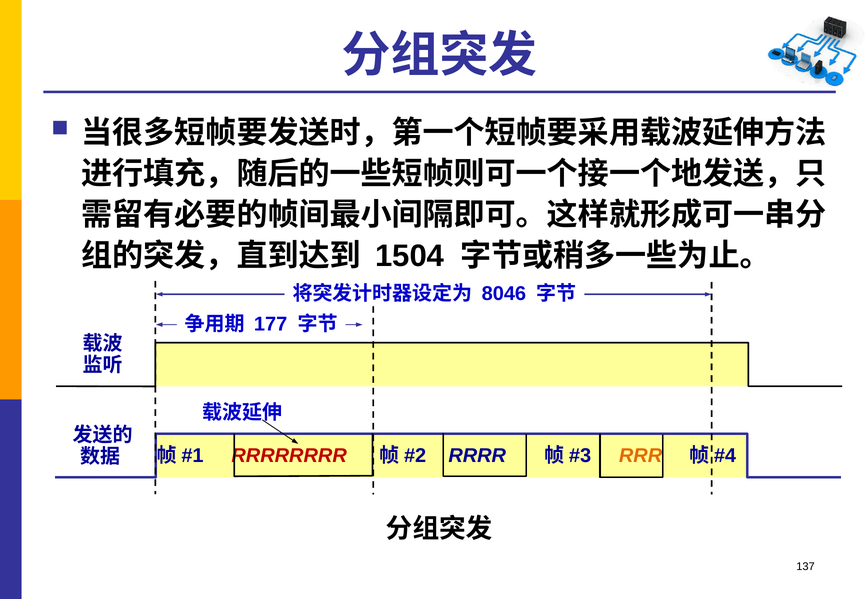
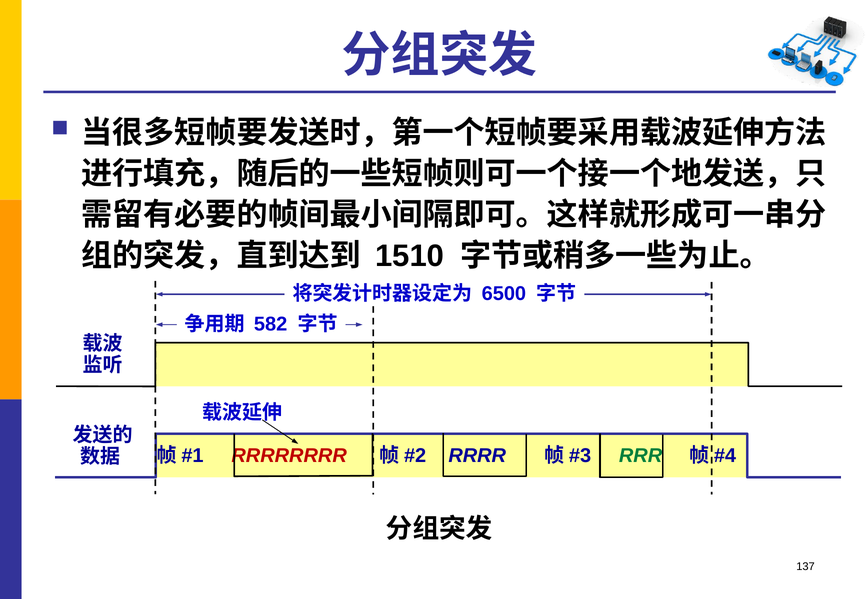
1504: 1504 -> 1510 (410, 256)
8046: 8046 -> 6500 (504, 294)
177: 177 -> 582 (271, 324)
RRR colour: orange -> green (641, 456)
